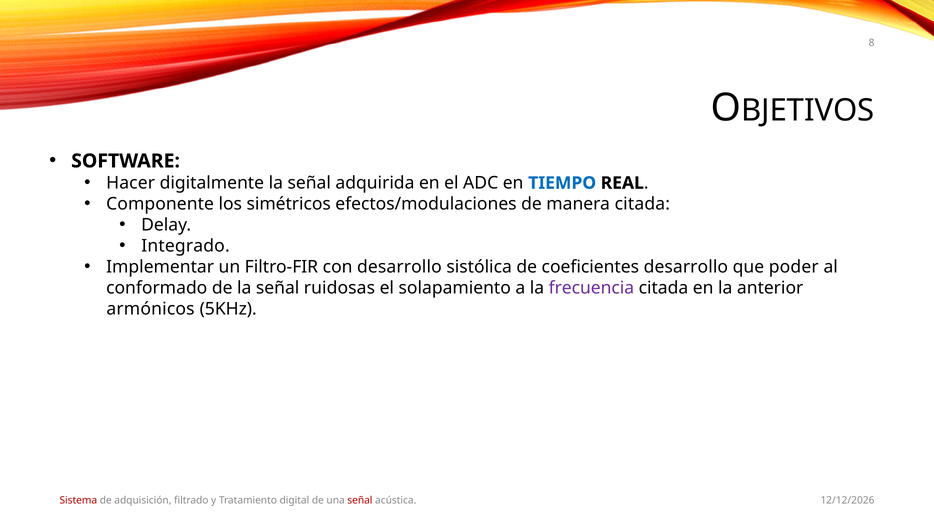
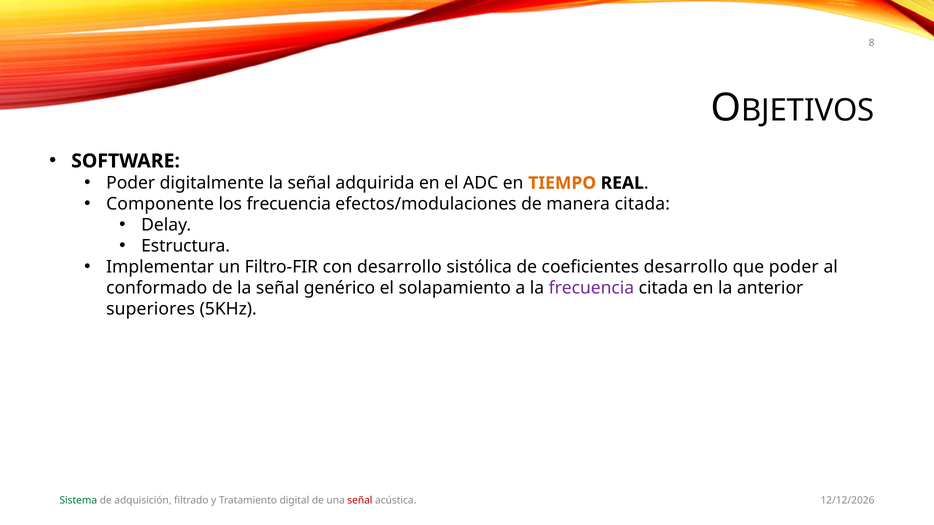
Hacer: Hacer -> Poder (131, 183)
TIEMPO colour: blue -> orange (562, 183)
los simétricos: simétricos -> frecuencia (289, 204)
Integrado: Integrado -> Estructura (186, 246)
ruidosas: ruidosas -> genérico (340, 288)
armónicos: armónicos -> superiores (151, 309)
Sistema colour: red -> green (78, 501)
